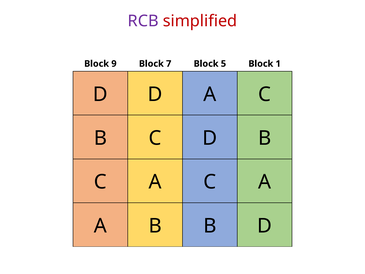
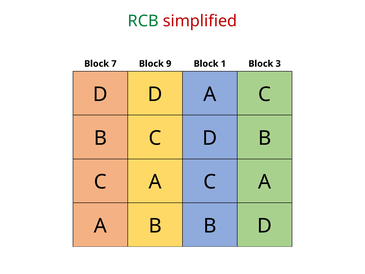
RCB colour: purple -> green (143, 21)
9: 9 -> 7 (114, 64)
7: 7 -> 9 (169, 64)
5: 5 -> 1 (223, 64)
1: 1 -> 3 (278, 64)
